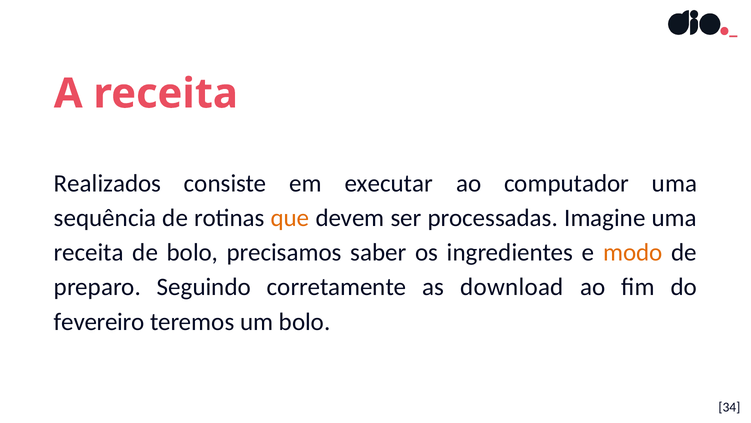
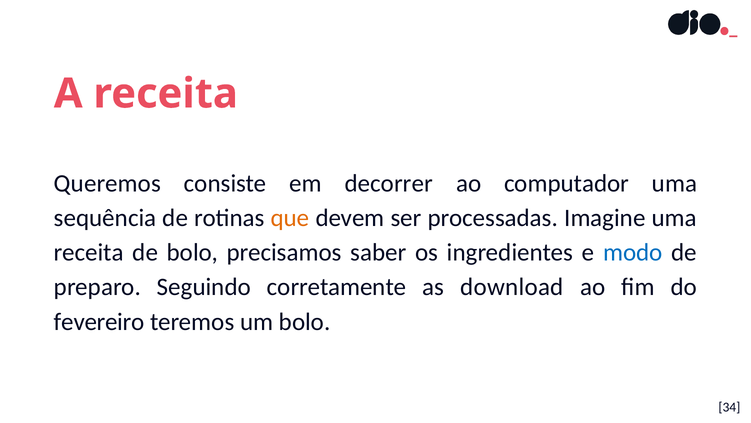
Realizados: Realizados -> Queremos (107, 183)
executar: executar -> decorrer (389, 183)
modo colour: orange -> blue (633, 252)
